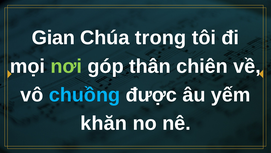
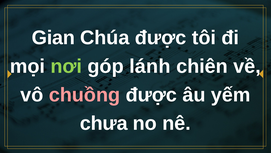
Chúa trong: trong -> được (161, 38)
thân: thân -> lánh (150, 66)
chuồng colour: light blue -> pink (85, 95)
khăn: khăn -> chưa (104, 123)
